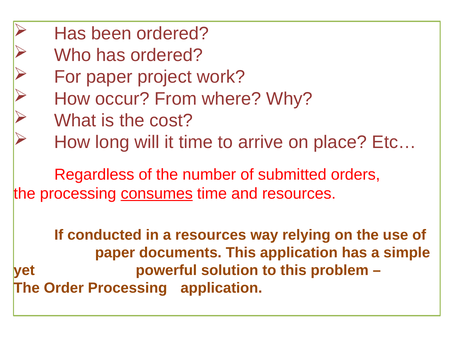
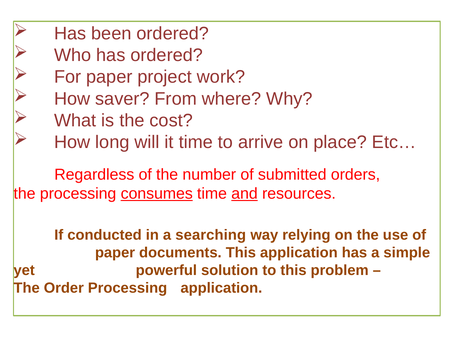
occur: occur -> saver (122, 99)
and underline: none -> present (245, 194)
a resources: resources -> searching (211, 235)
